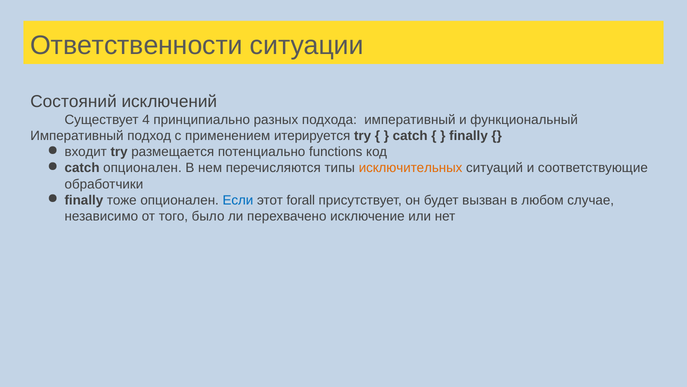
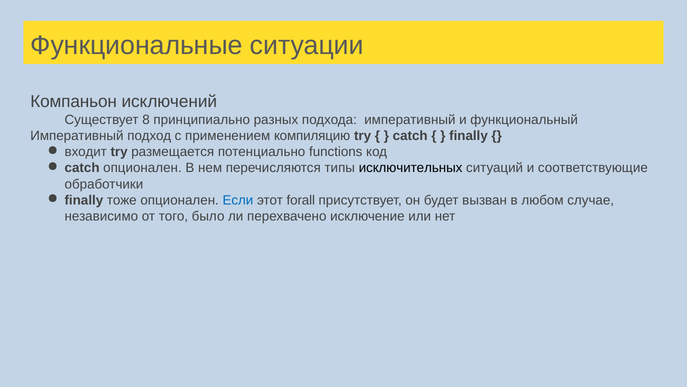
Ответственности: Ответственности -> Функциональные (136, 46)
Состояний: Состояний -> Компаньон (74, 102)
4: 4 -> 8 (146, 120)
итерируется: итерируется -> компиляцию (312, 136)
исключительных colour: orange -> black (411, 168)
